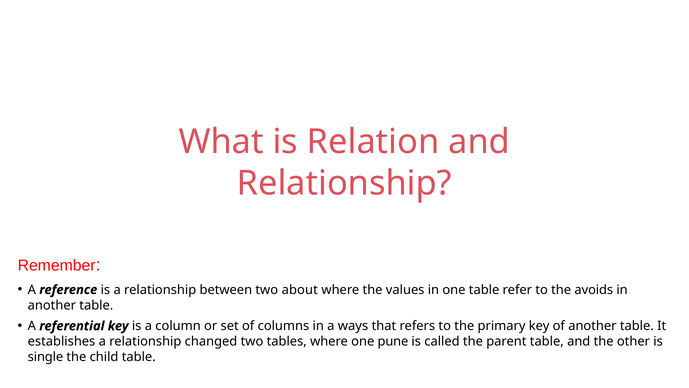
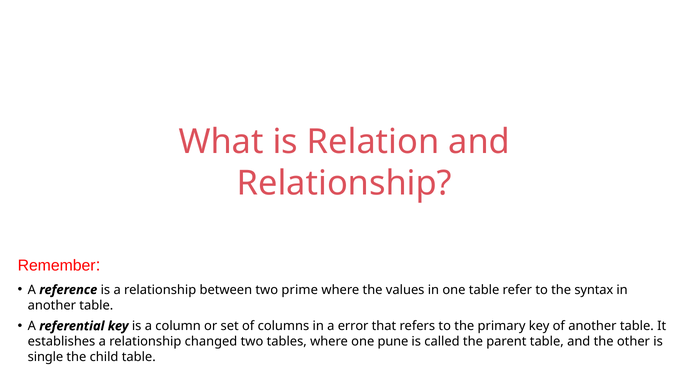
about: about -> prime (300, 289)
avoids: avoids -> syntax (594, 289)
ways: ways -> error (353, 326)
